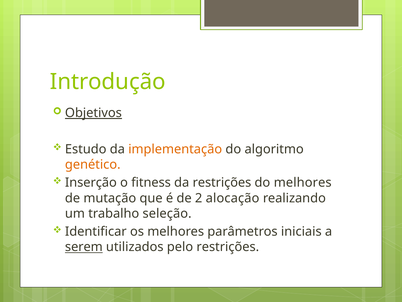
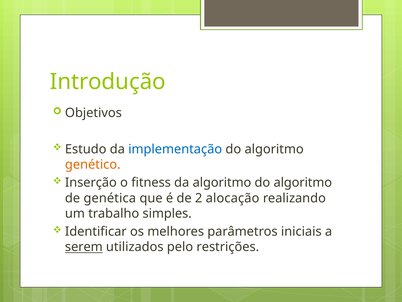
Objetivos underline: present -> none (93, 113)
implementação colour: orange -> blue (175, 149)
da restrições: restrições -> algoritmo (222, 182)
melhores: melhores -> algoritmo (303, 182)
mutação: mutação -> genética (110, 198)
seleção: seleção -> simples (167, 213)
